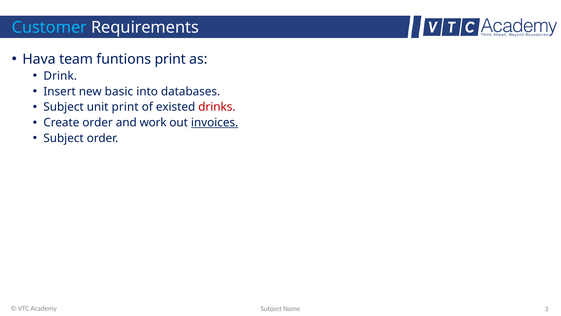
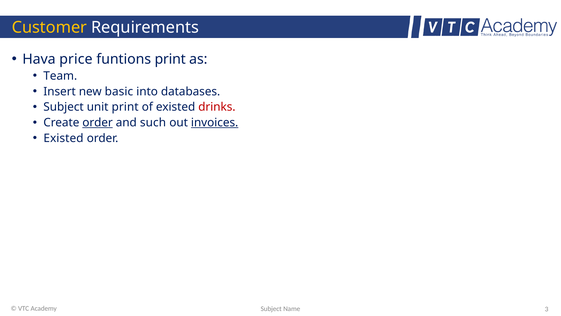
Customer colour: light blue -> yellow (49, 27)
team: team -> price (76, 59)
Drink: Drink -> Team (60, 76)
order underline: none -> present (98, 122)
work: work -> such (153, 122)
Subject: Subject -> Existed (63, 138)
